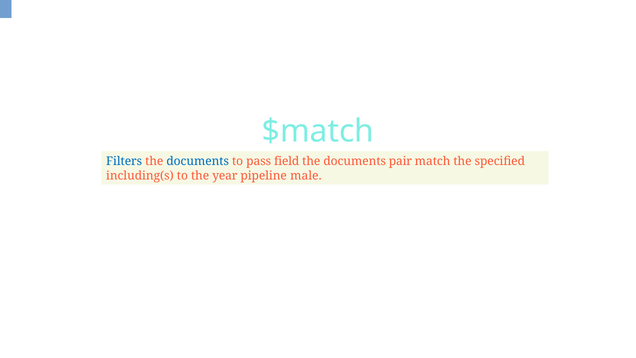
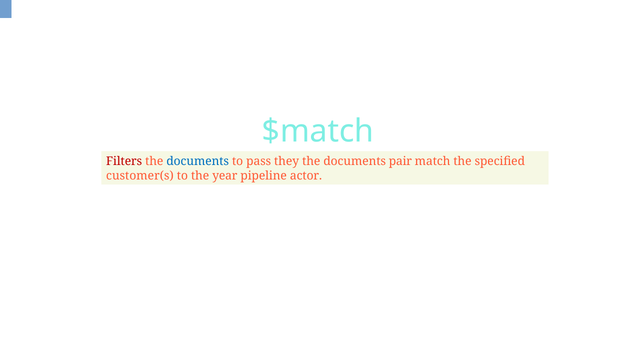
Filters colour: blue -> red (124, 161)
field: field -> they (287, 161)
including(s: including(s -> customer(s (140, 176)
male: male -> actor (306, 176)
